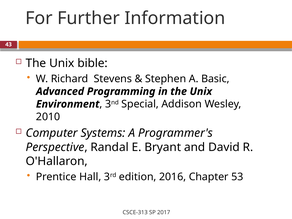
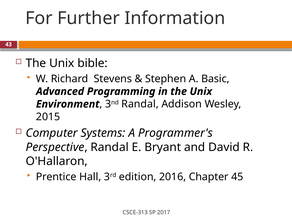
3nd Special: Special -> Randal (140, 104)
2010: 2010 -> 2015 (48, 117)
53: 53 -> 45 (237, 177)
